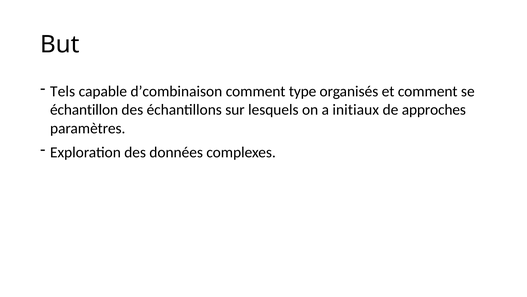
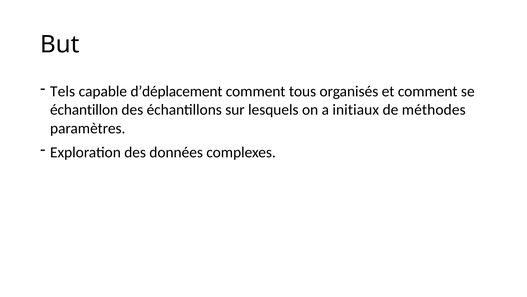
d’combinaison: d’combinaison -> d’déplacement (176, 91)
type: type -> tous (303, 91)
approches: approches -> méthodes (434, 110)
